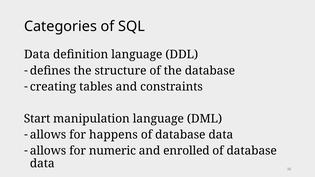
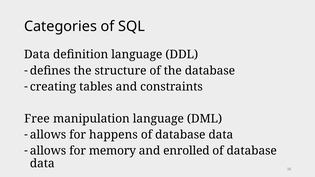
Start: Start -> Free (37, 119)
numeric: numeric -> memory (112, 151)
